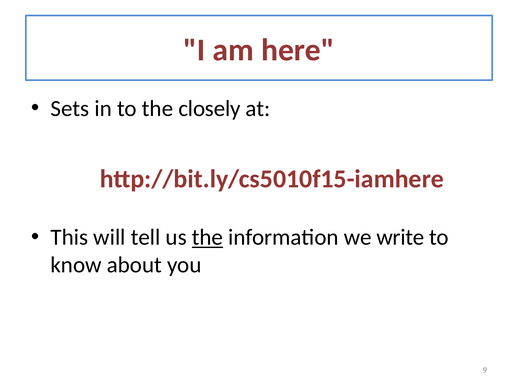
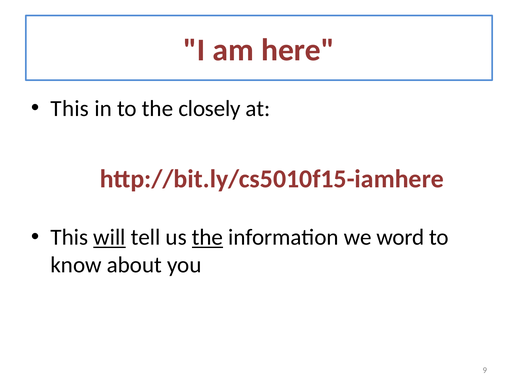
Sets: Sets -> This (70, 109)
will underline: none -> present (109, 238)
write: write -> word (400, 238)
